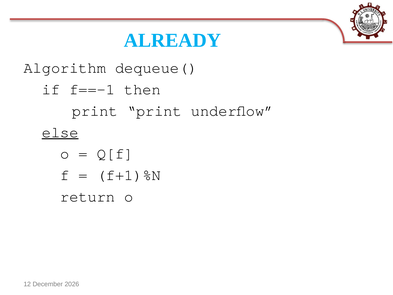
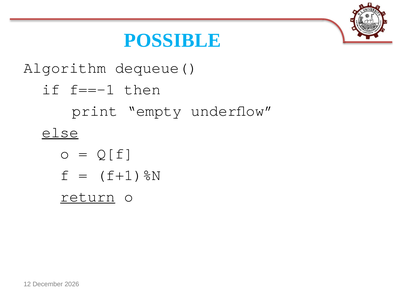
ALREADY: ALREADY -> POSSIBLE (172, 40)
print print: print -> empty (154, 111)
return underline: none -> present (88, 196)
